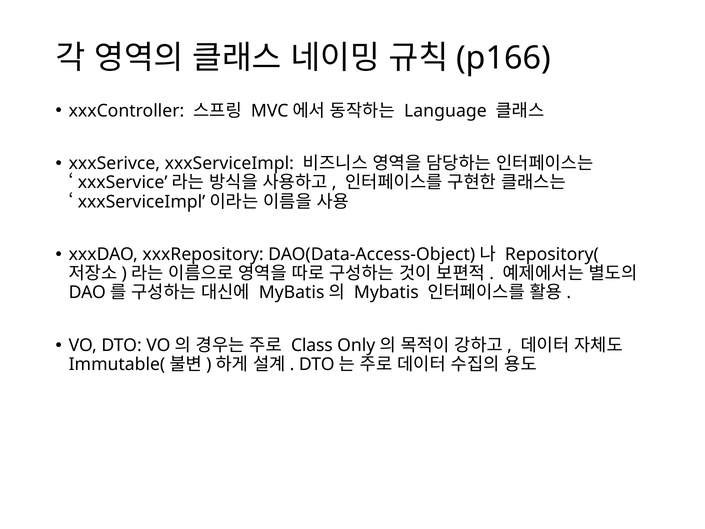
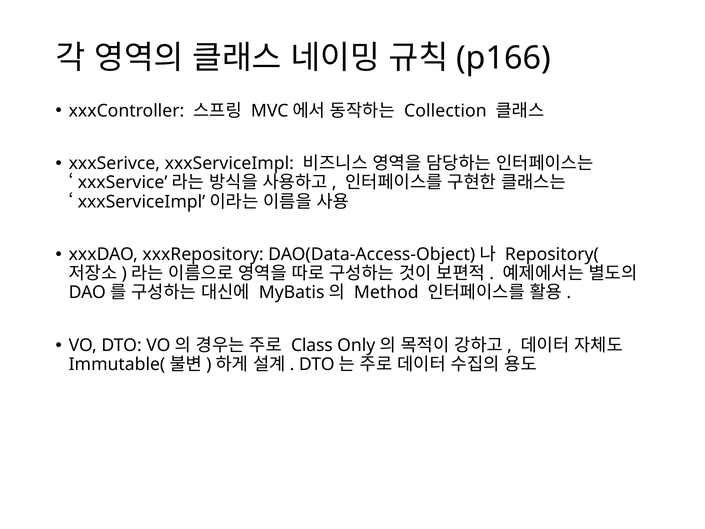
Language: Language -> Collection (445, 111)
Mybatis: Mybatis -> Method (386, 292)
